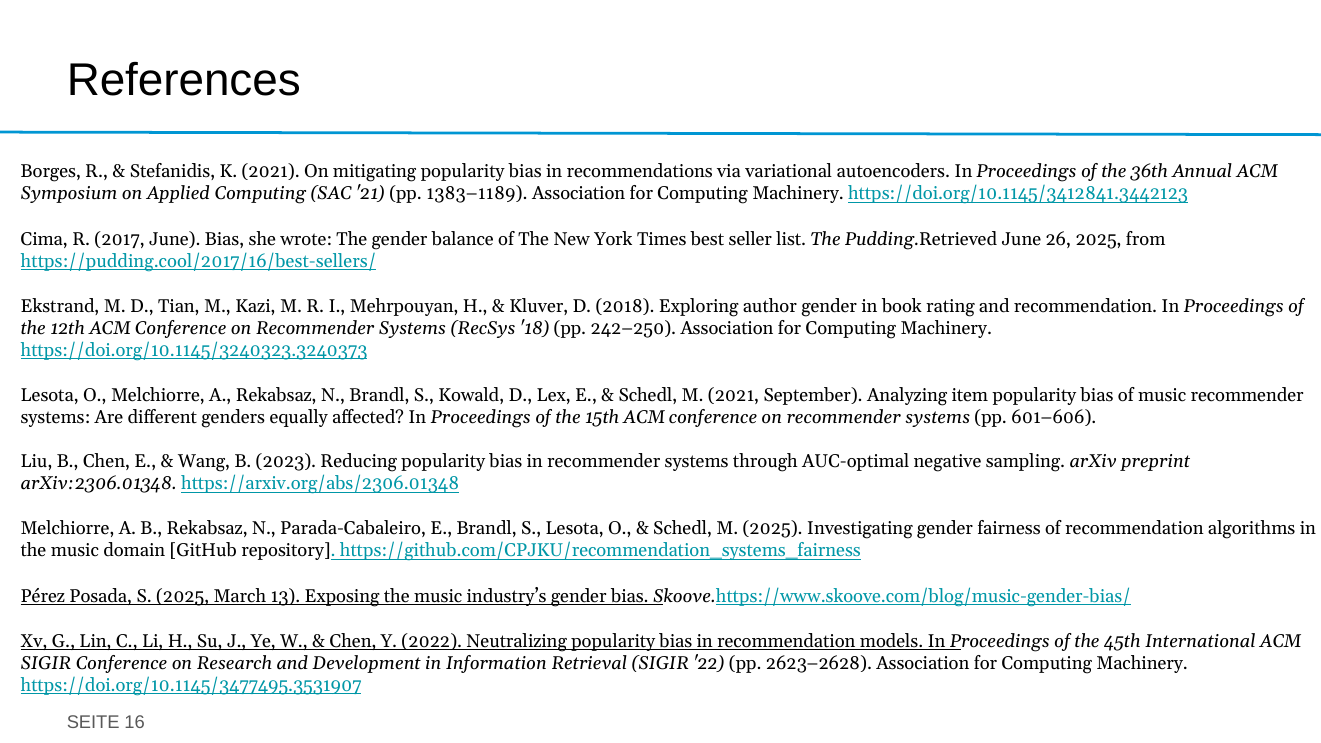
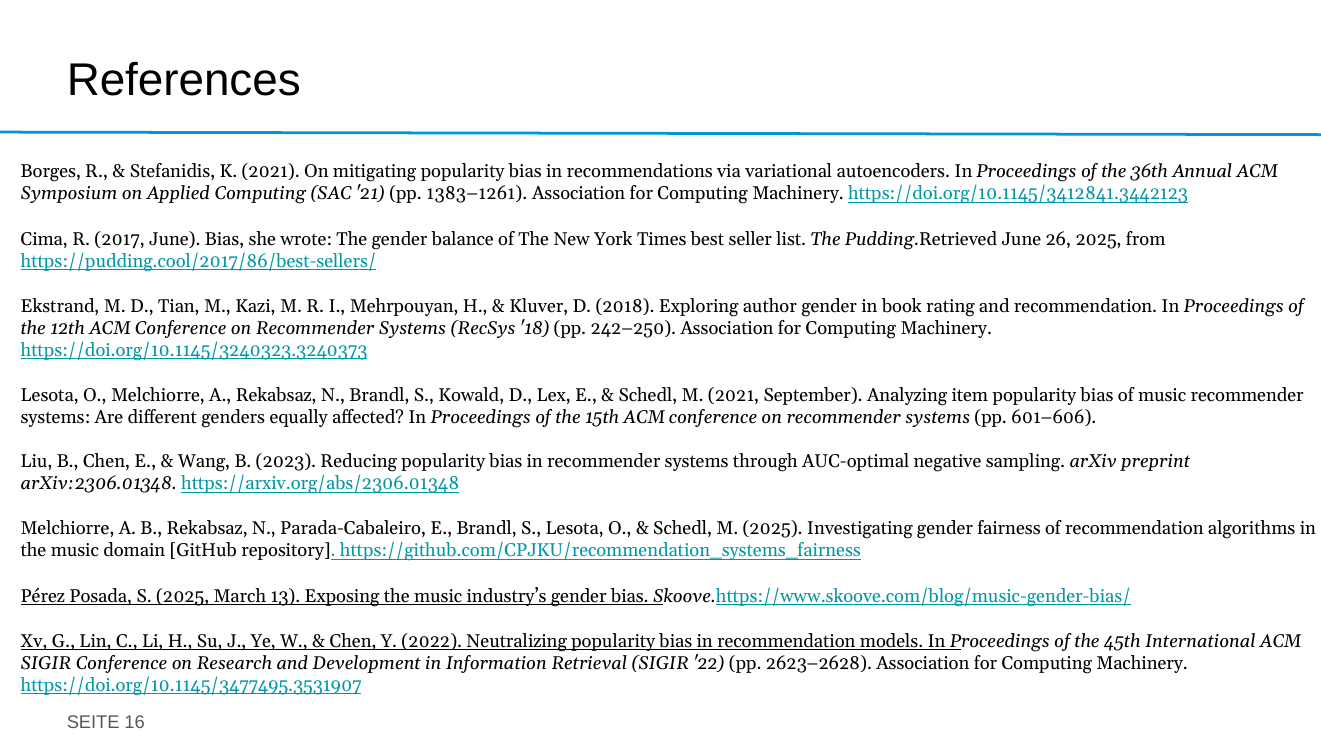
1383–1189: 1383–1189 -> 1383–1261 (477, 194)
https://pudding.cool/2017/16/best-sellers/: https://pudding.cool/2017/16/best-sellers/ -> https://pudding.cool/2017/86/best-sellers/ (199, 261)
